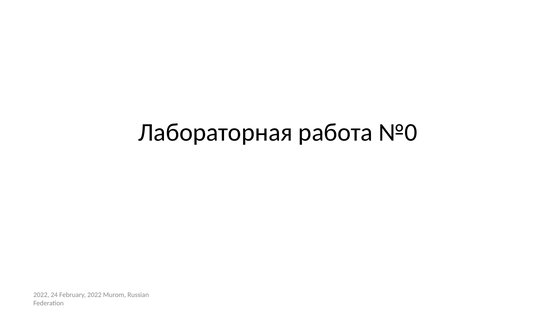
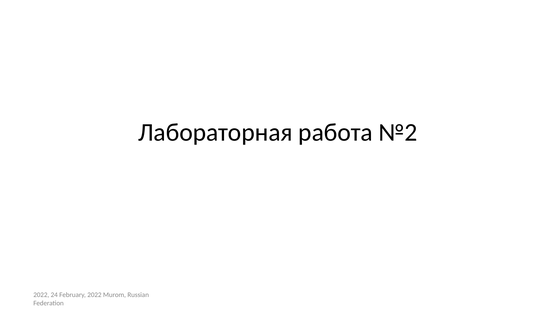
№0: №0 -> №2 (398, 132)
